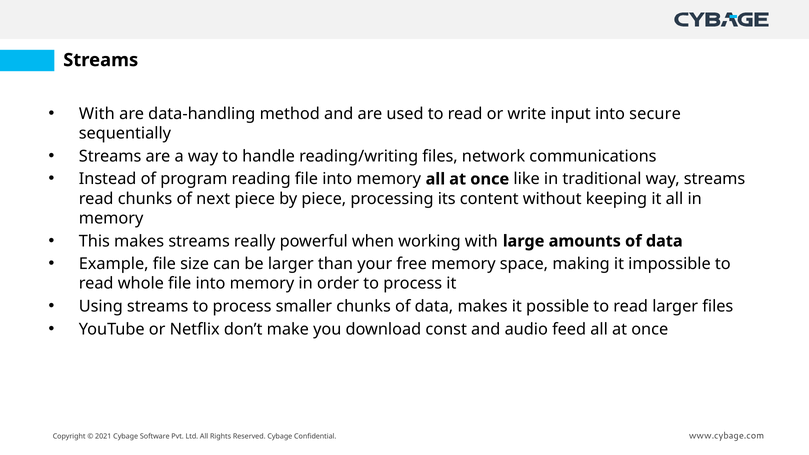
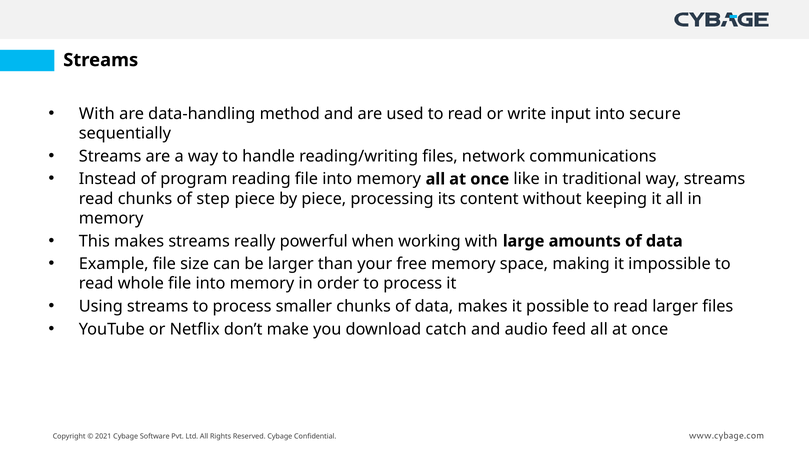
next: next -> step (213, 199)
const: const -> catch (446, 329)
